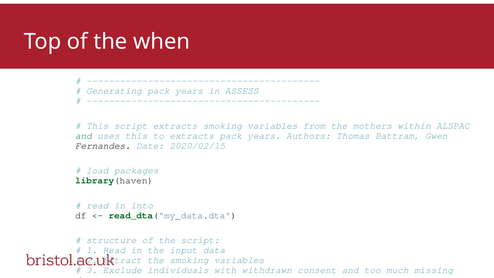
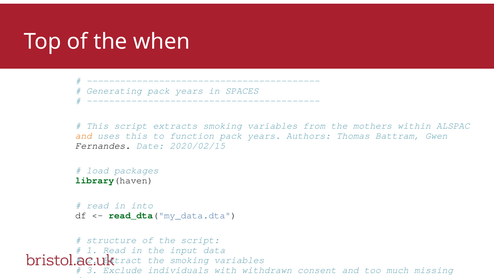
ASSESS: ASSESS -> SPACES (242, 91)
and colour: green -> orange (84, 136)
to extracts: extracts -> function (192, 136)
